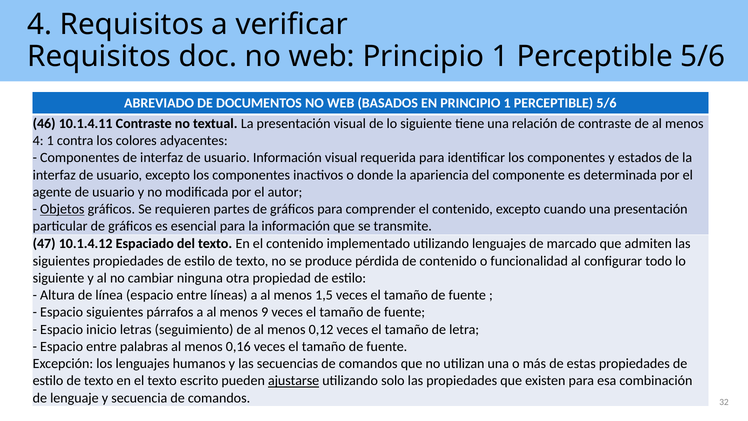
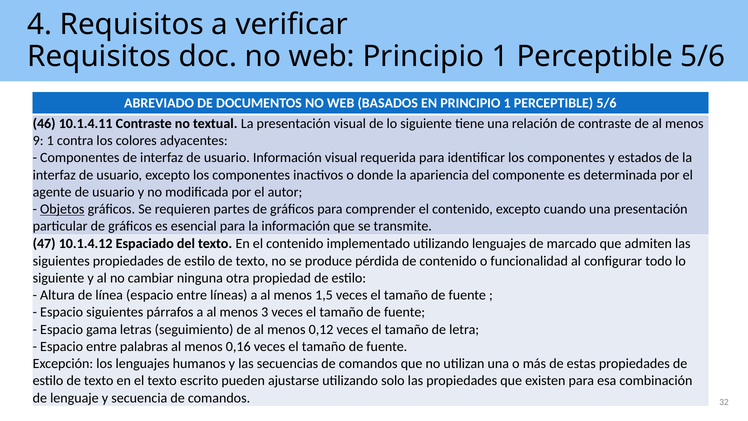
4: 4 -> 9 (38, 141)
9: 9 -> 3 (265, 312)
inicio: inicio -> gama (102, 329)
ajustarse underline: present -> none (294, 381)
